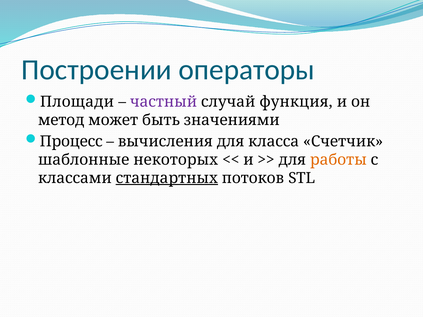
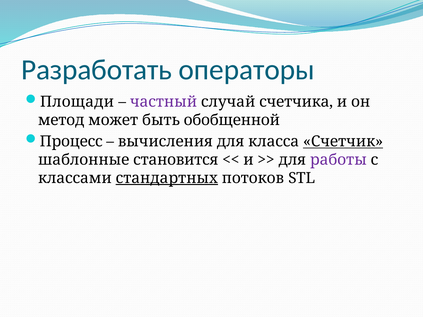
Построении: Построении -> Разработать (97, 70)
функция: функция -> счетчика (296, 102)
значениями: значениями -> обобщенной (232, 120)
Счетчик underline: none -> present (343, 142)
некоторых: некоторых -> становится (176, 160)
работы colour: orange -> purple (338, 160)
